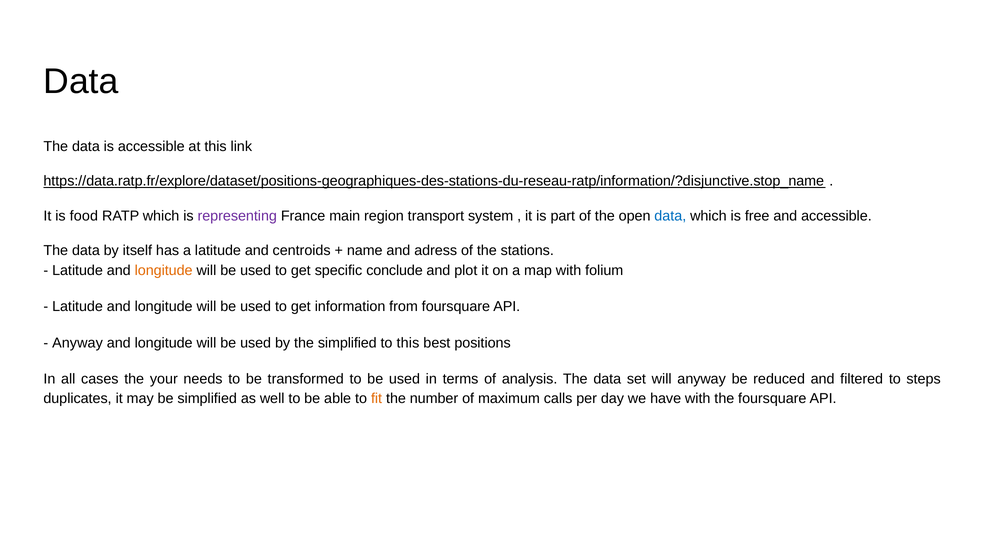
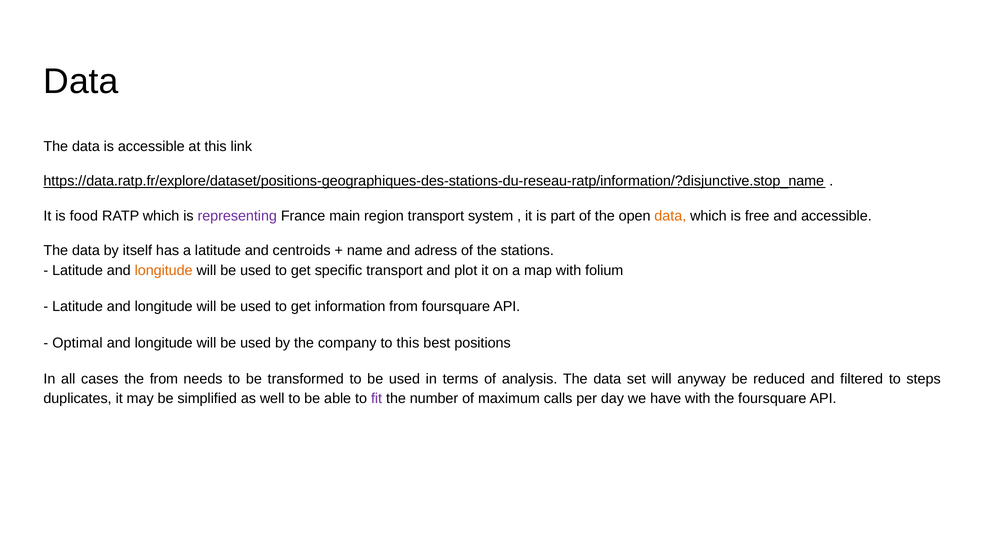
data colour: blue -> orange (670, 216)
specific conclude: conclude -> transport (394, 270)
Anyway: Anyway -> Optimal (77, 343)
the simplified: simplified -> company (347, 343)
the your: your -> from (164, 379)
fit colour: orange -> purple (377, 398)
